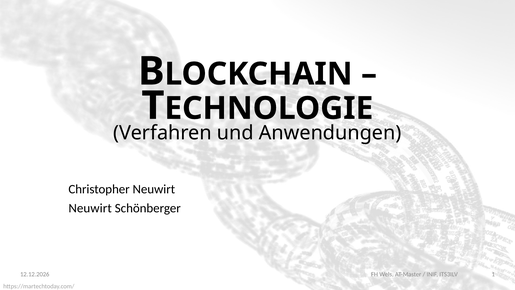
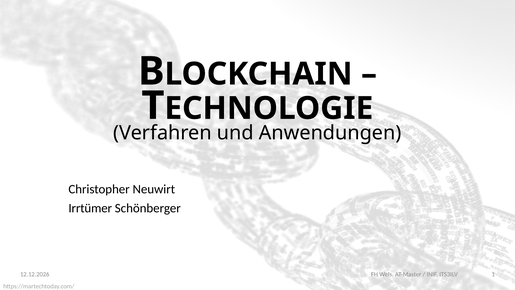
Neuwirt: Neuwirt -> Irrtümer (90, 208)
